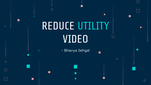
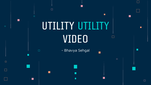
REDUCE: REDUCE -> UTILITY (58, 26)
